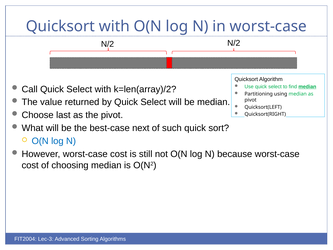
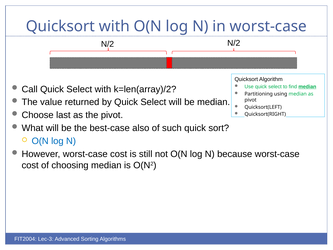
next: next -> also (141, 128)
